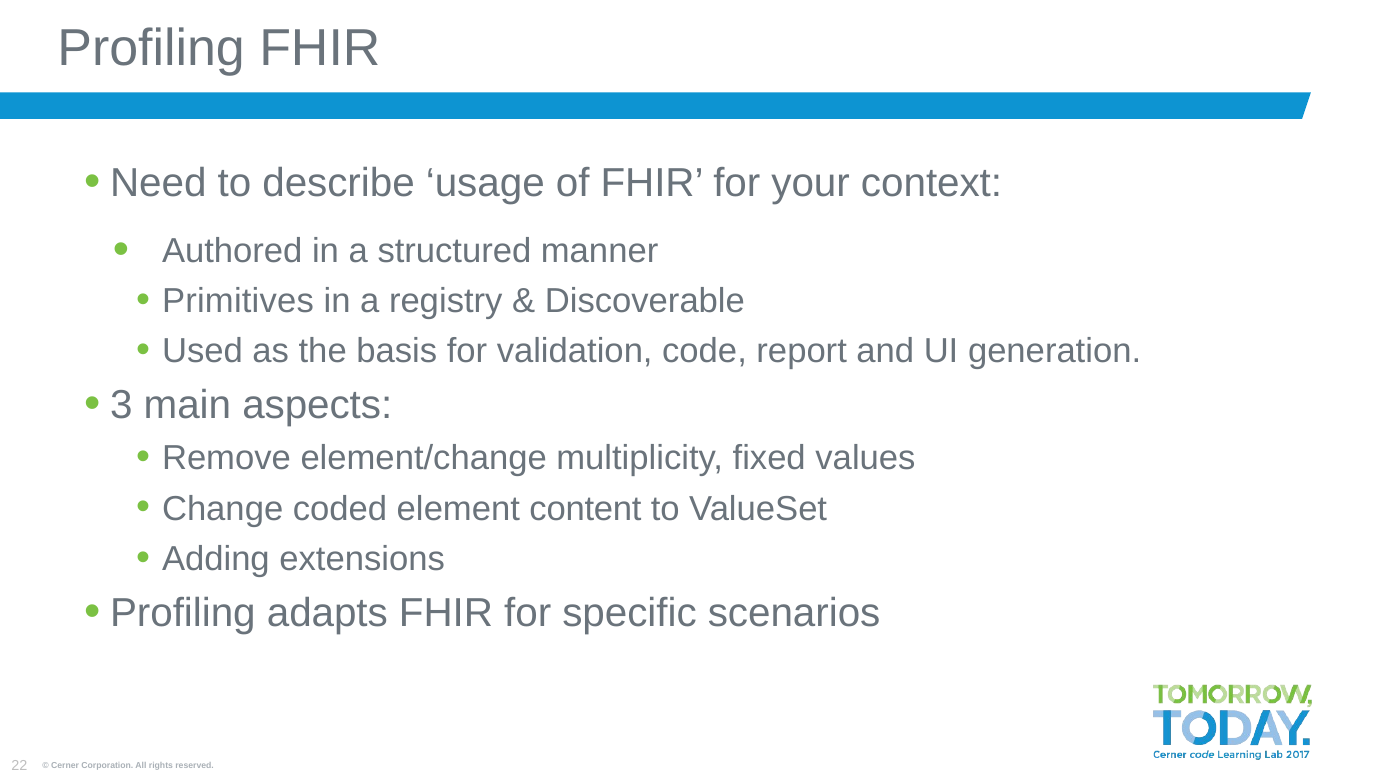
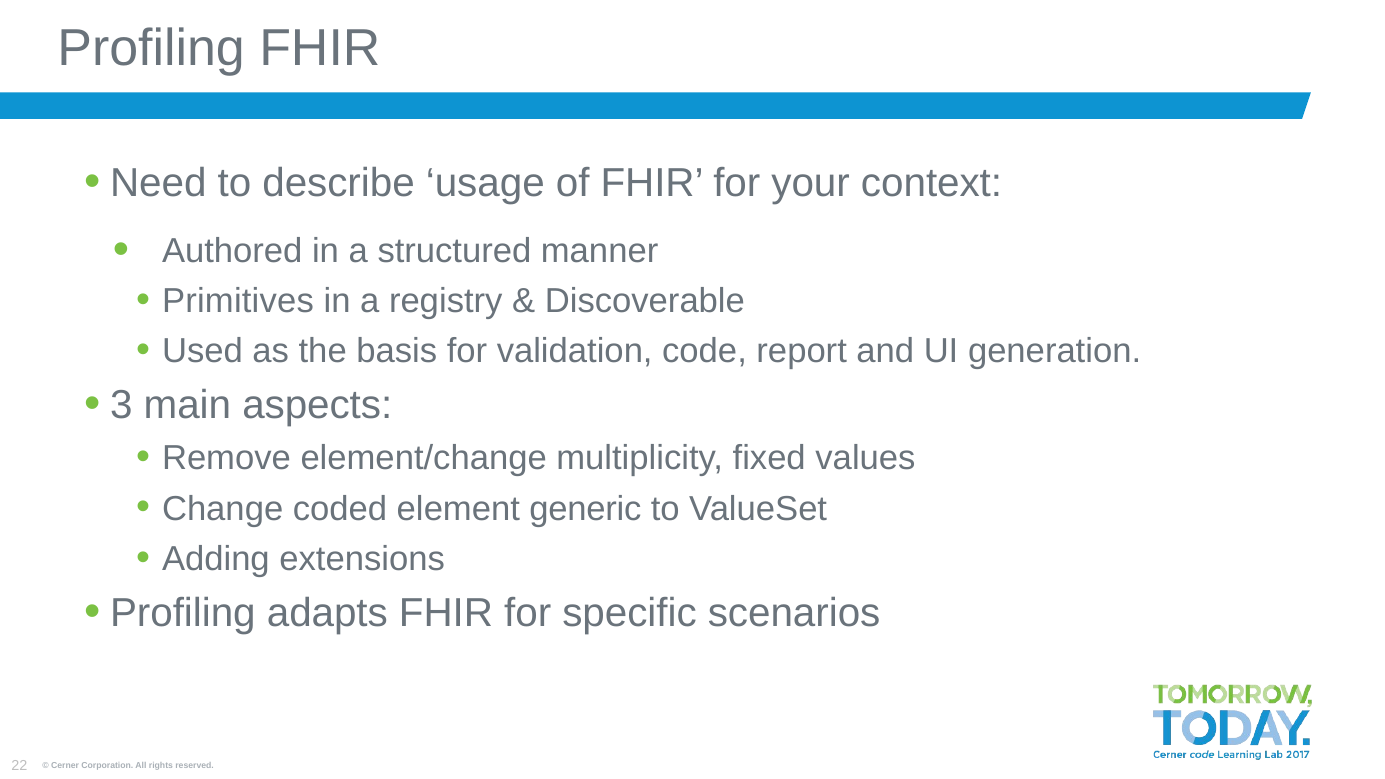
content: content -> generic (585, 509)
